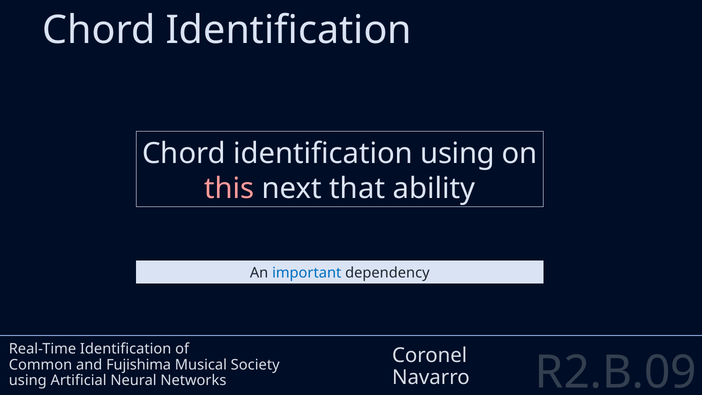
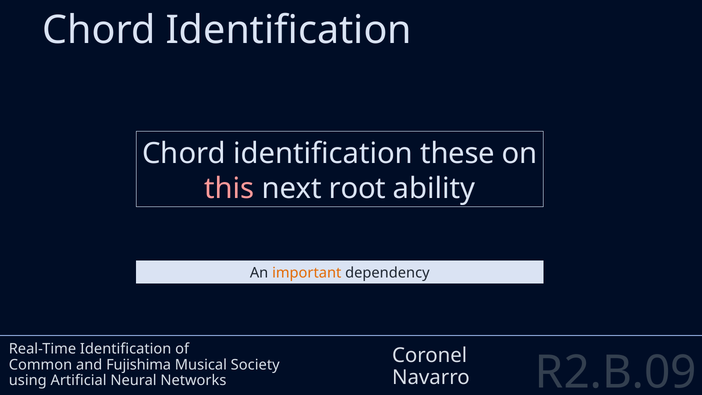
identification using: using -> these (458, 154)
that: that -> root (357, 189)
important colour: blue -> orange (307, 273)
